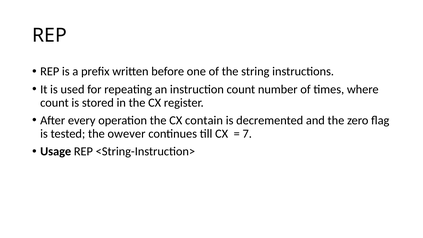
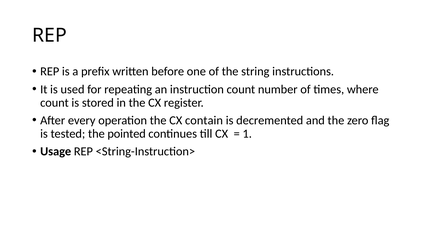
owever: owever -> pointed (127, 134)
7: 7 -> 1 (247, 134)
